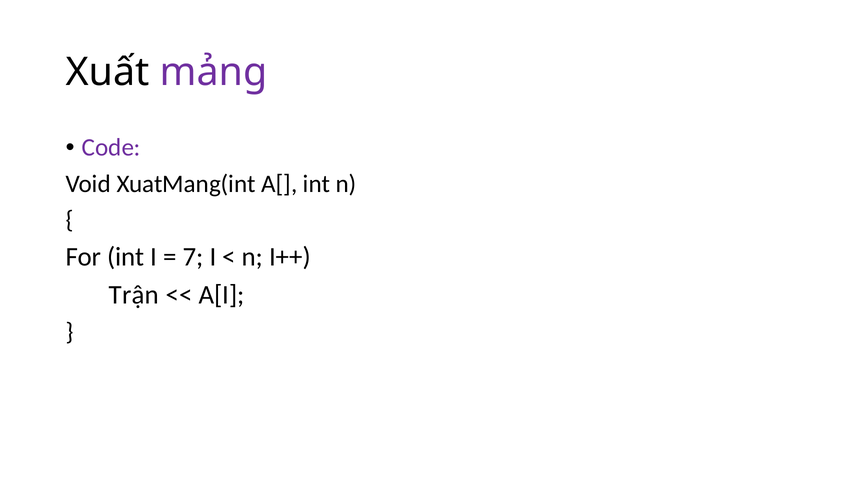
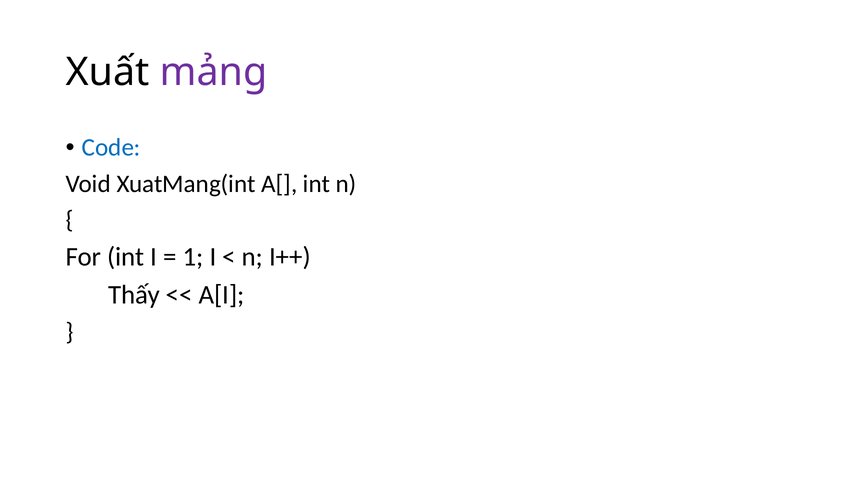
Code colour: purple -> blue (111, 147)
7: 7 -> 1 (193, 257)
Trận: Trận -> Thấy (134, 295)
